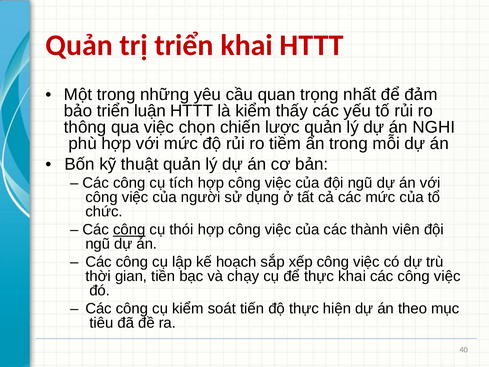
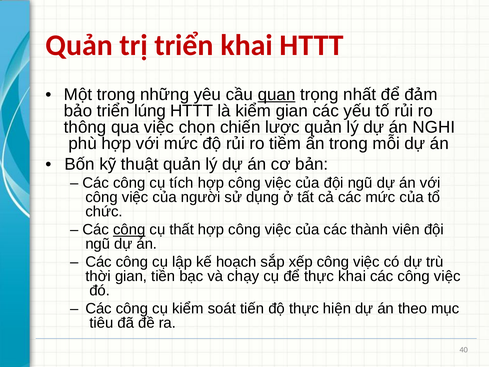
quan underline: none -> present (277, 95)
luận: luận -> lúng (150, 111)
kiểm thấy: thấy -> gian (292, 111)
thói: thói -> thất (182, 230)
